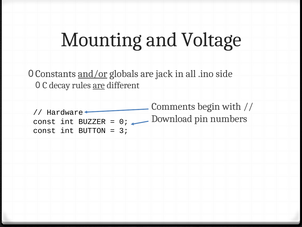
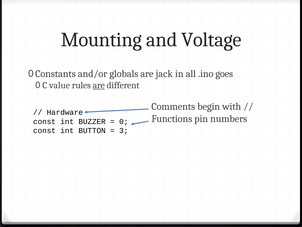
and/or underline: present -> none (93, 74)
side: side -> goes (224, 74)
decay: decay -> value (60, 85)
Download: Download -> Functions (172, 118)
